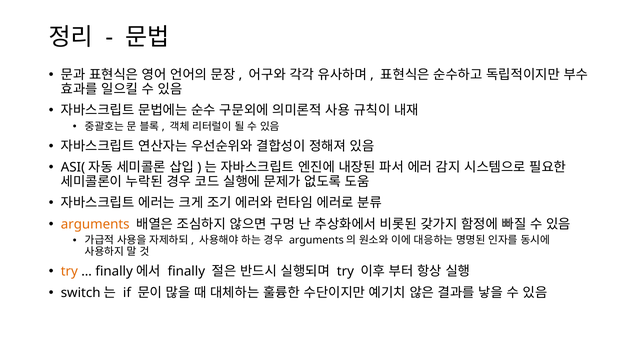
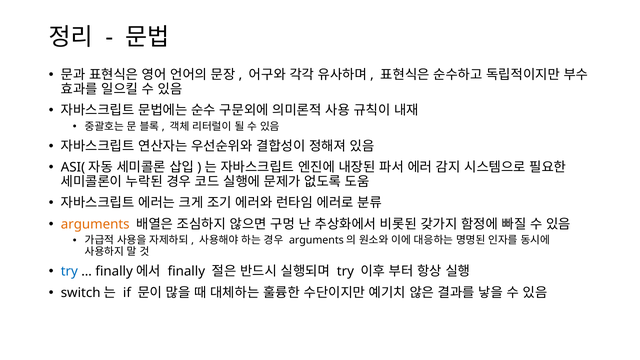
try colour: orange -> blue (69, 272)
